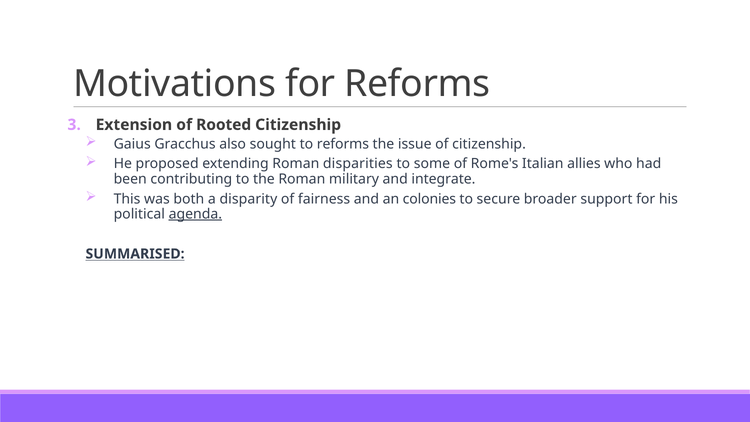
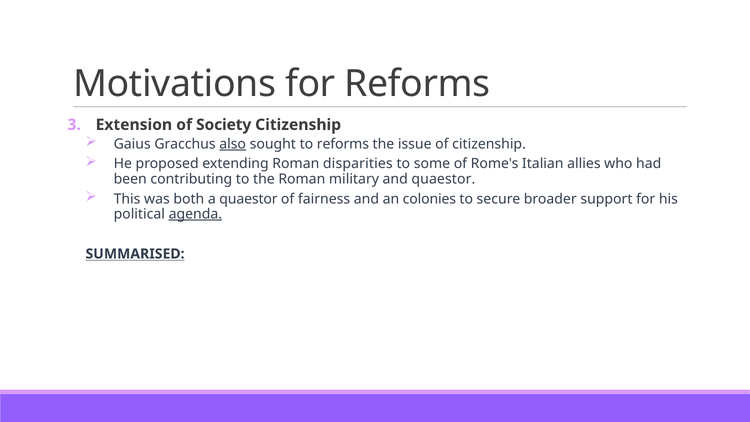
Rooted: Rooted -> Society (224, 125)
also underline: none -> present (233, 144)
and integrate: integrate -> quaestor (443, 179)
a disparity: disparity -> quaestor (249, 199)
